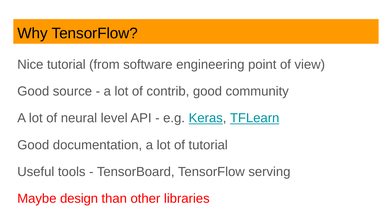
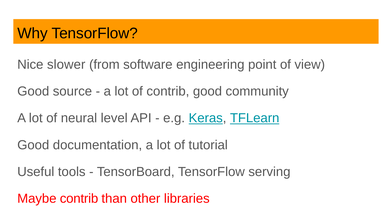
Nice tutorial: tutorial -> slower (66, 64)
Maybe design: design -> contrib (79, 198)
